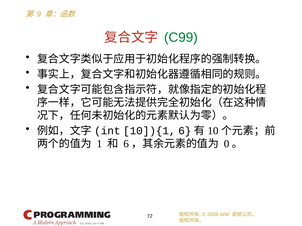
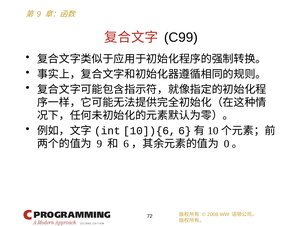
C99 colour: green -> black (181, 37)
10]){1: 10]){1 -> 10]){6 (149, 131)
1: 1 -> 9 (99, 144)
